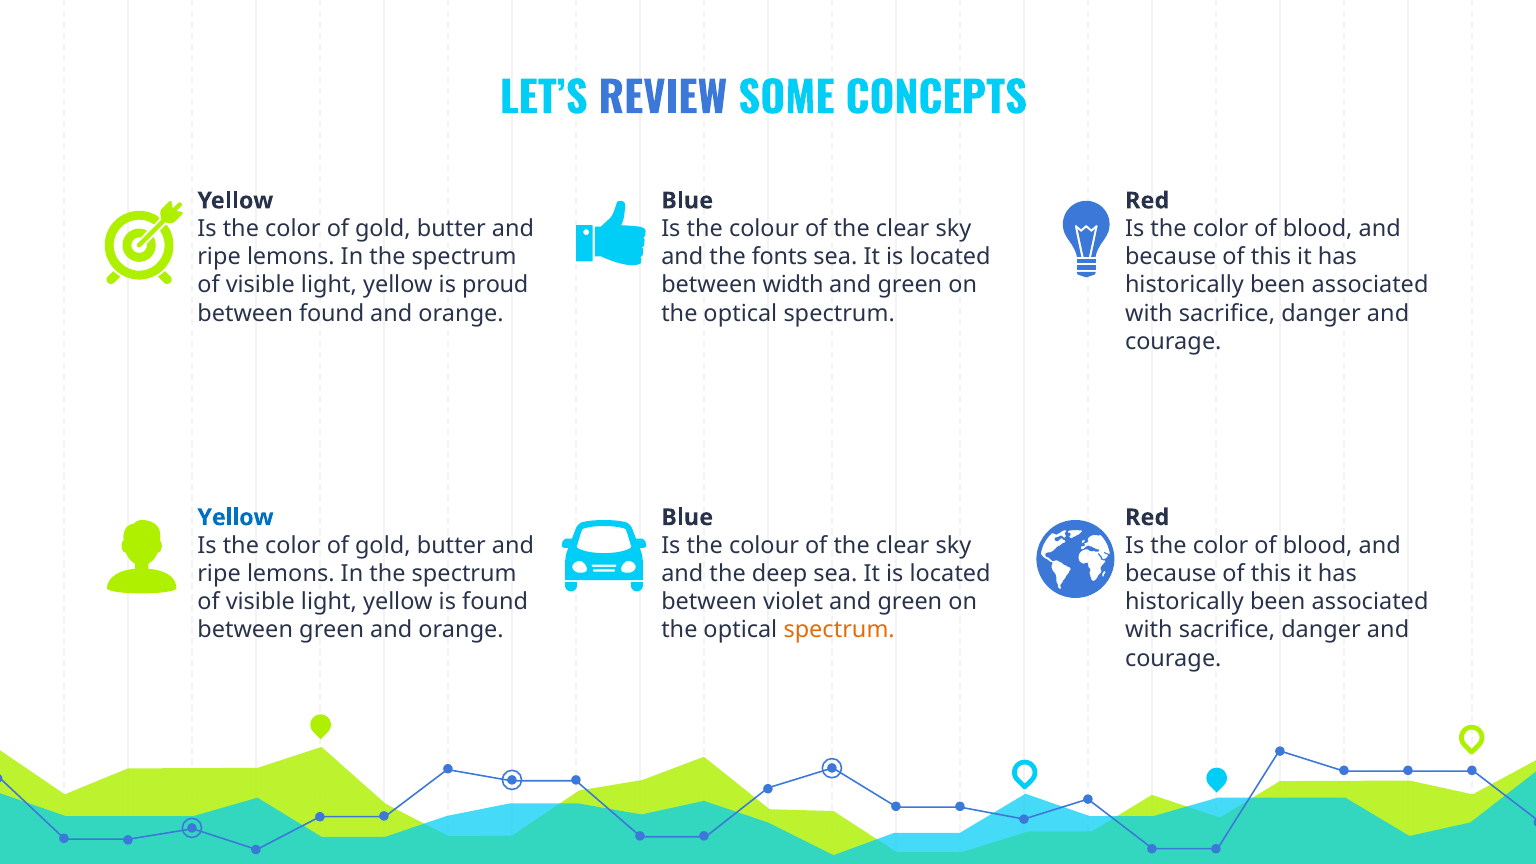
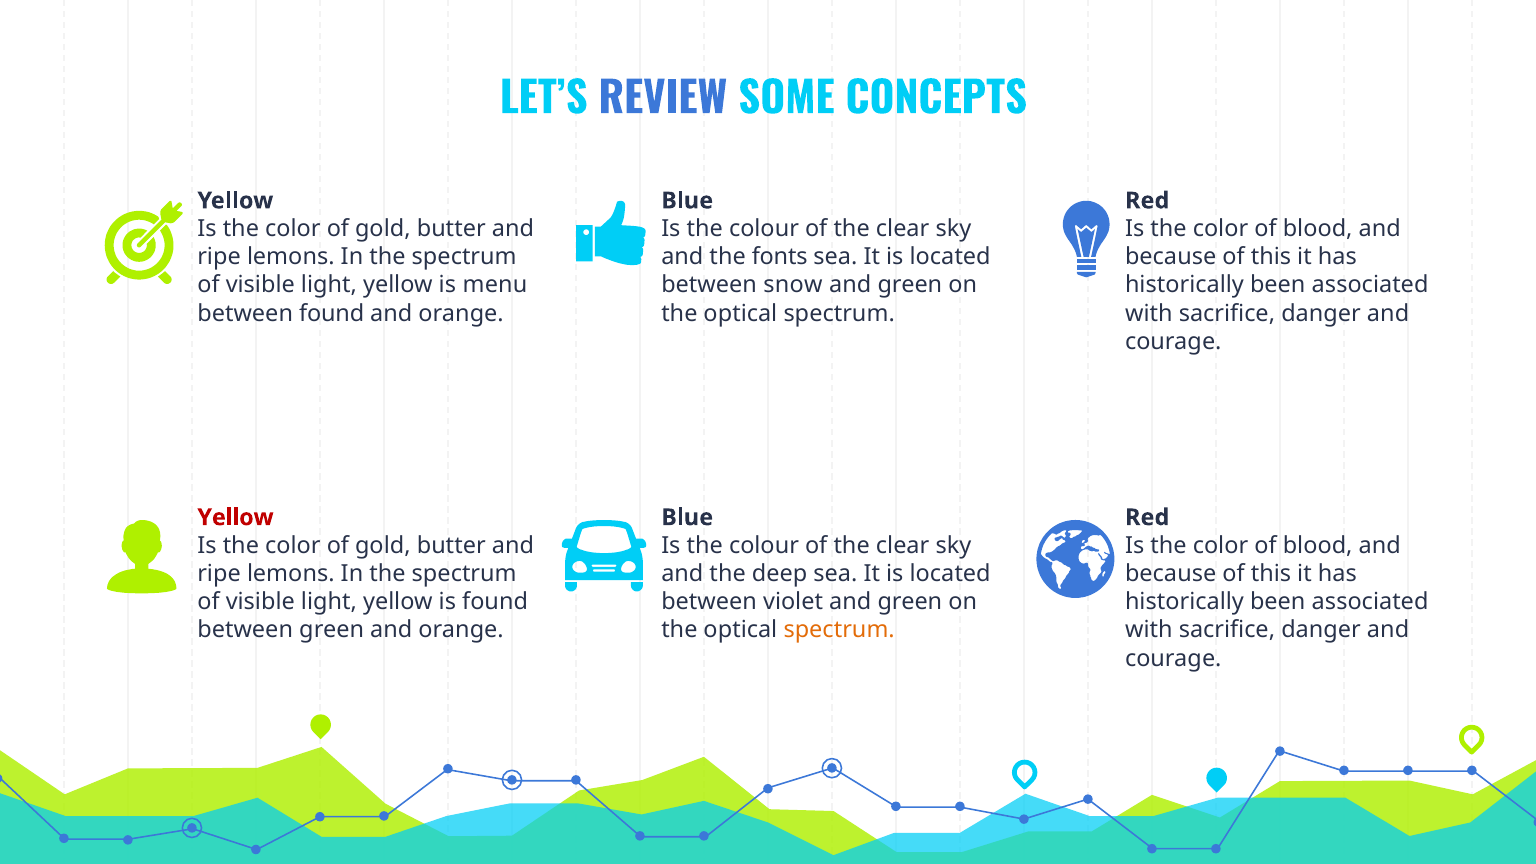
proud: proud -> menu (495, 285)
width: width -> snow (793, 285)
Yellow colour: blue -> red (235, 517)
